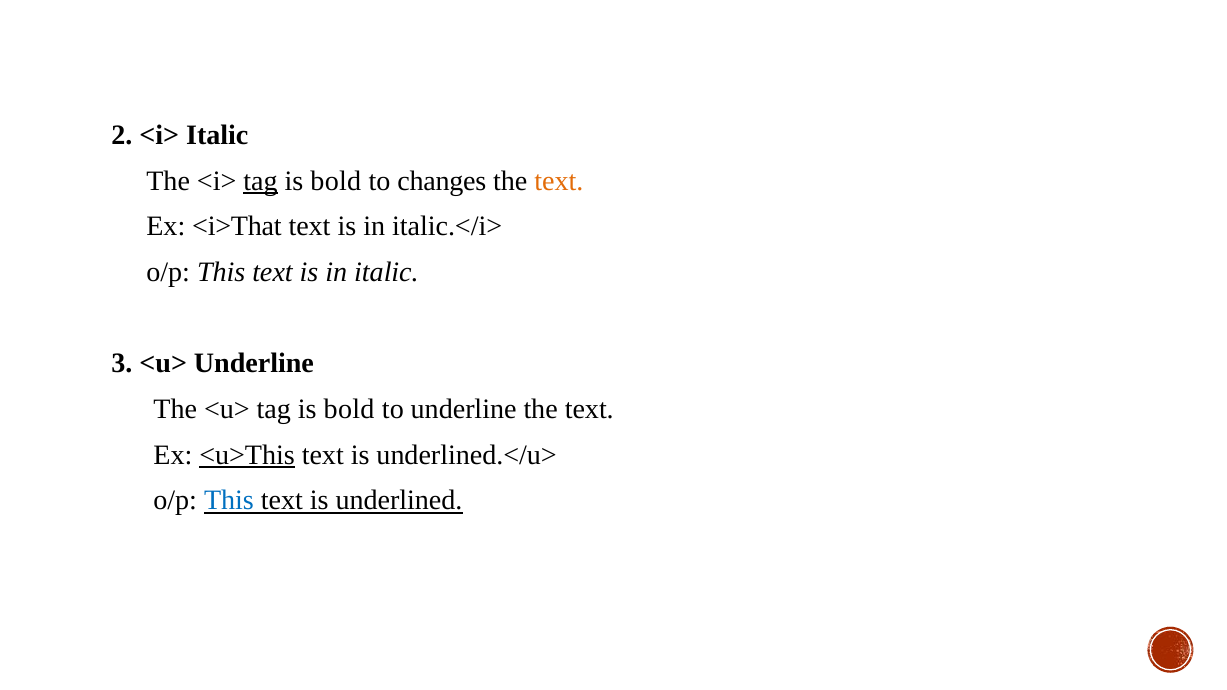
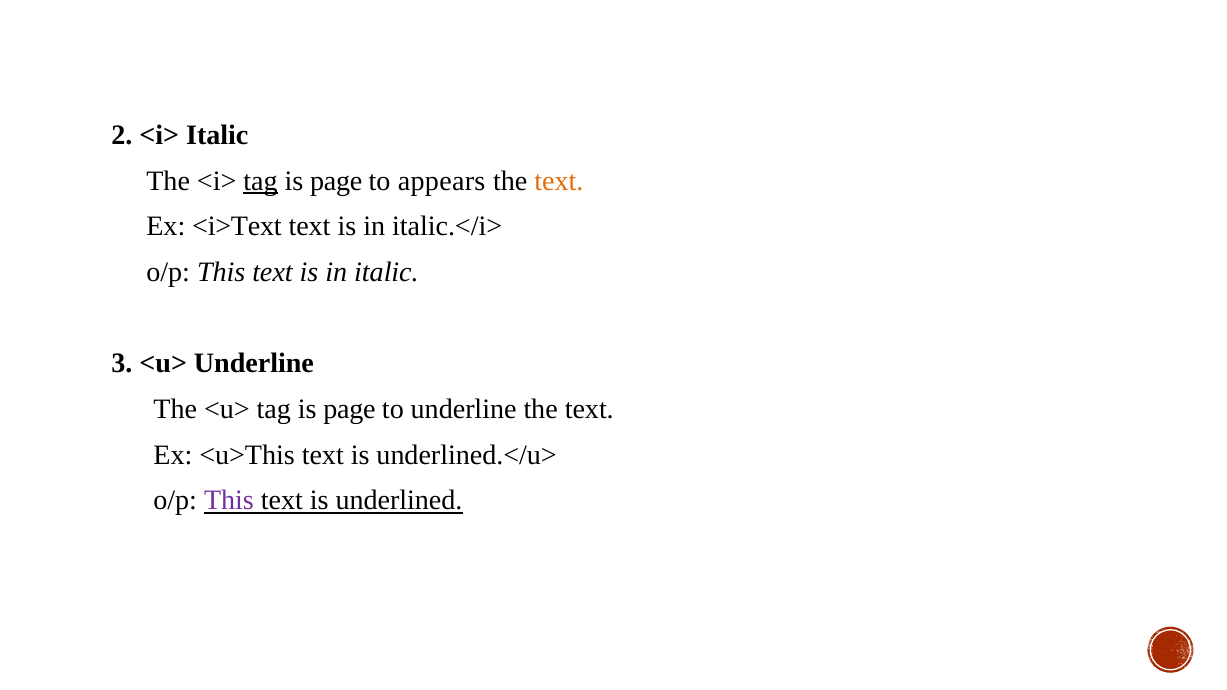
bold: bold -> page (336, 181)
changes: changes -> appears (442, 181)
<i>That: <i>That -> <i>Text (237, 227)
<u> tag is bold: bold -> page (349, 409)
<u>This underline: present -> none (247, 455)
This colour: blue -> purple (229, 501)
